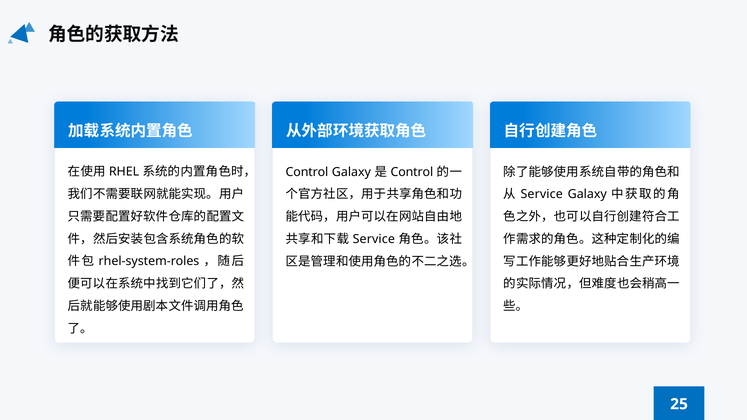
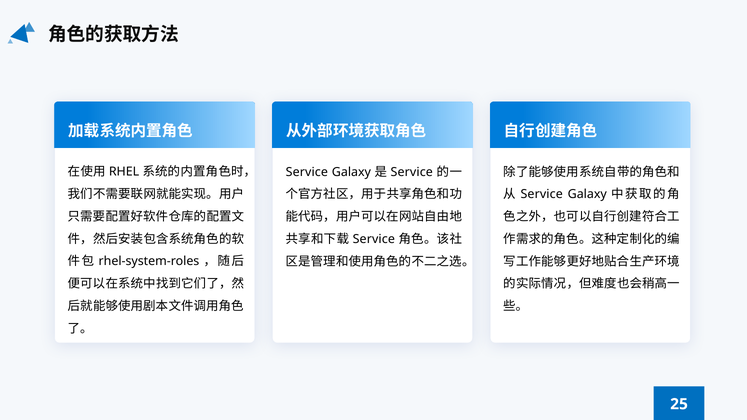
Control: Control -> Service (307, 172)
Control: Control -> Service (412, 172)
